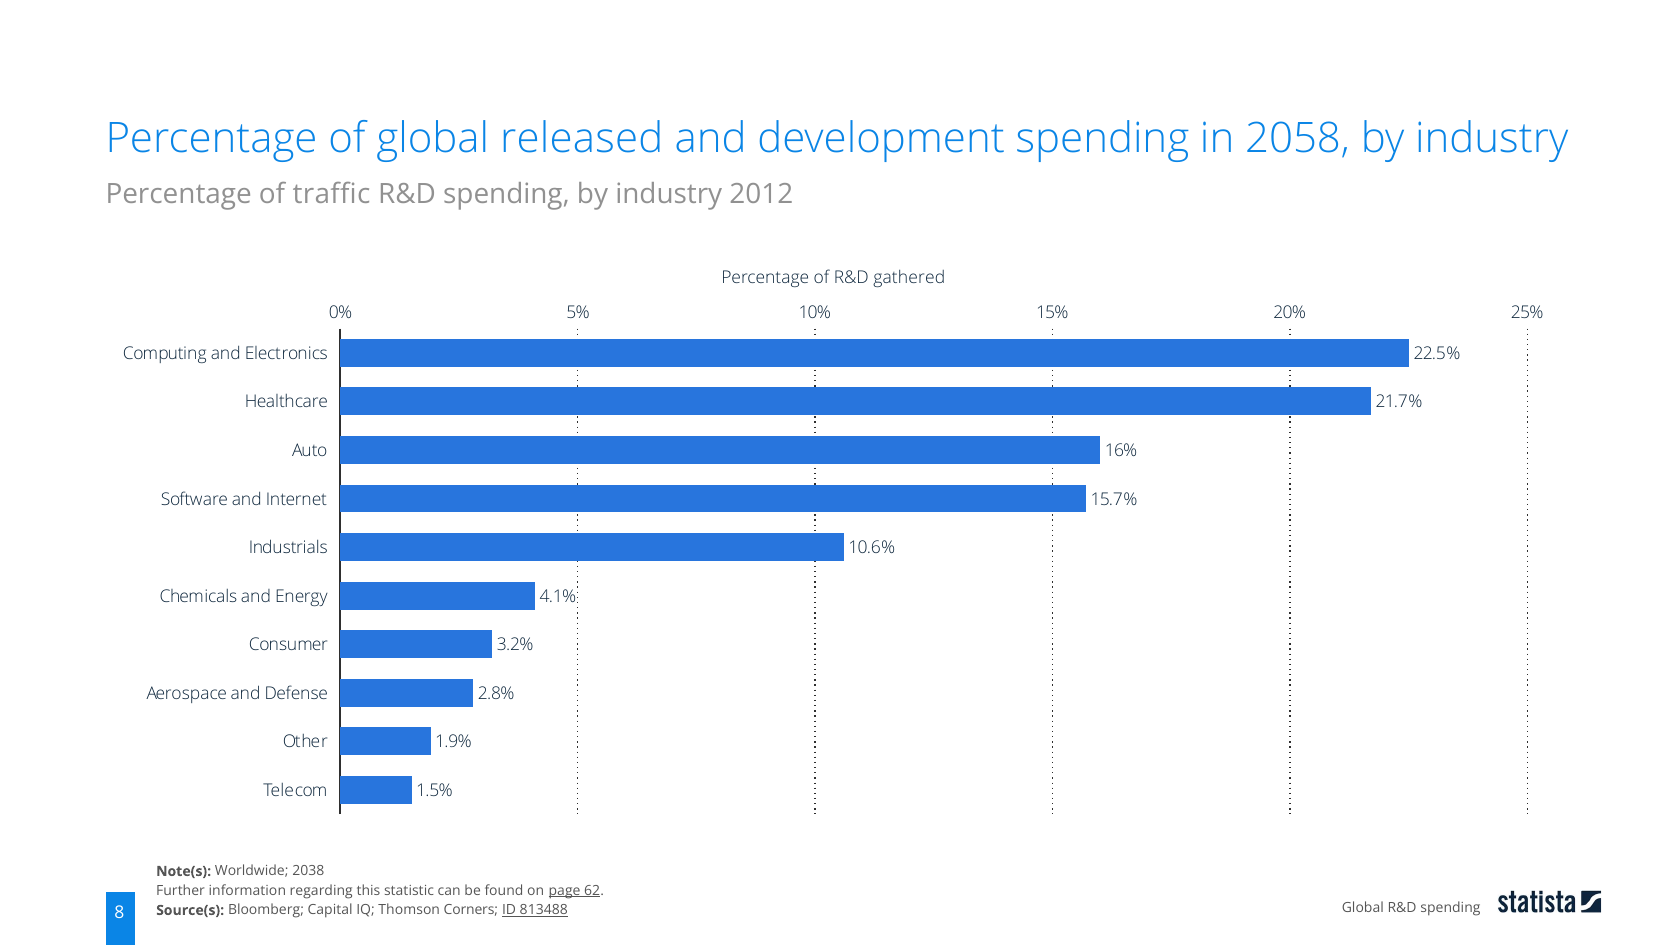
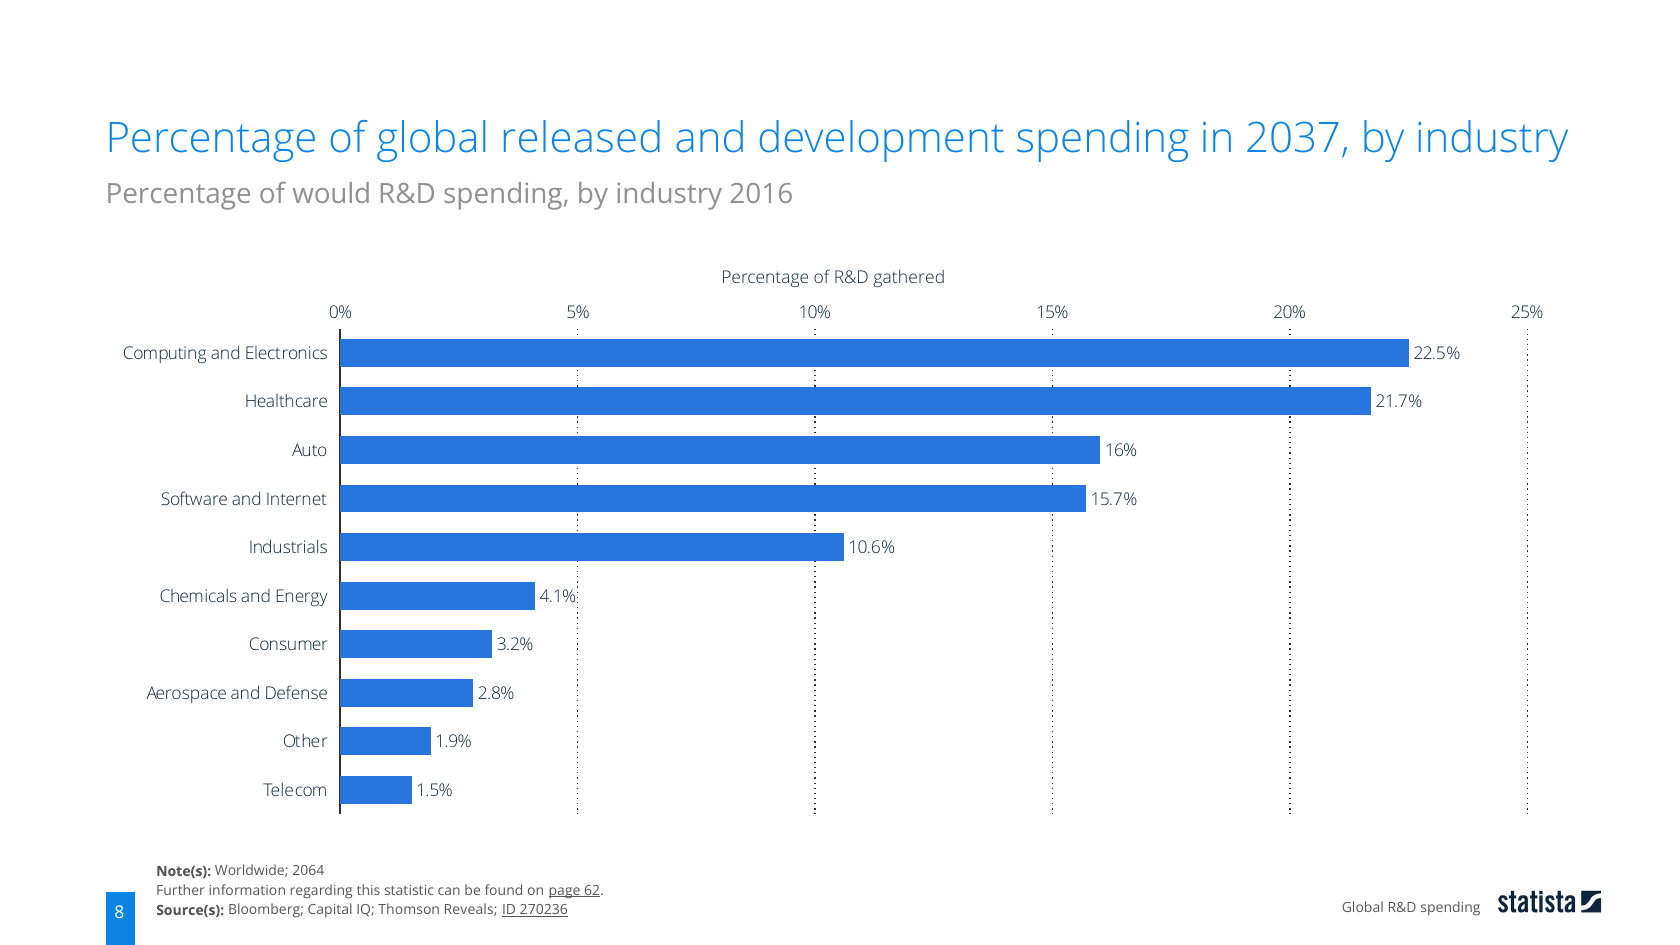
2058: 2058 -> 2037 (1298, 139)
traffic: traffic -> would (332, 195)
2012: 2012 -> 2016 (761, 195)
2038: 2038 -> 2064 (308, 871)
Corners: Corners -> Reveals (471, 910)
813488: 813488 -> 270236 (544, 910)
